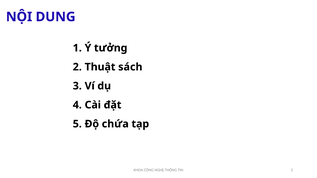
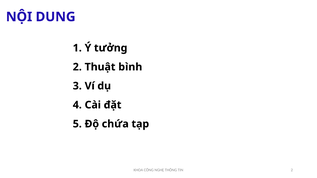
sách: sách -> bình (130, 67)
